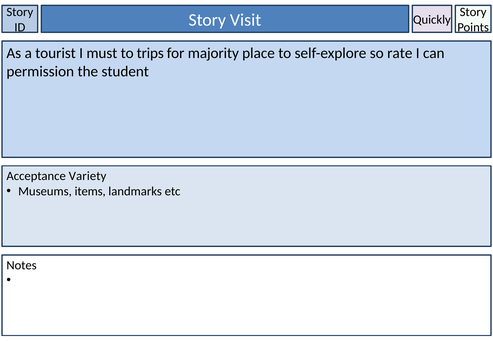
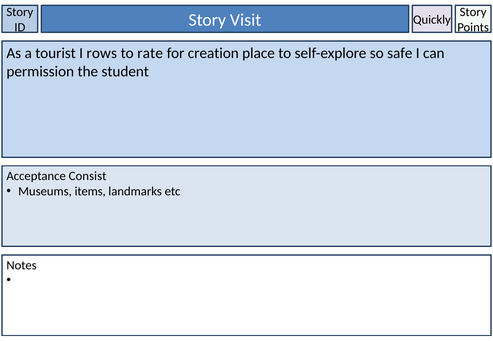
must: must -> rows (102, 53)
trips: trips -> rate (150, 53)
majority: majority -> creation (213, 53)
rate: rate -> safe (400, 53)
Variety: Variety -> Consist (88, 176)
